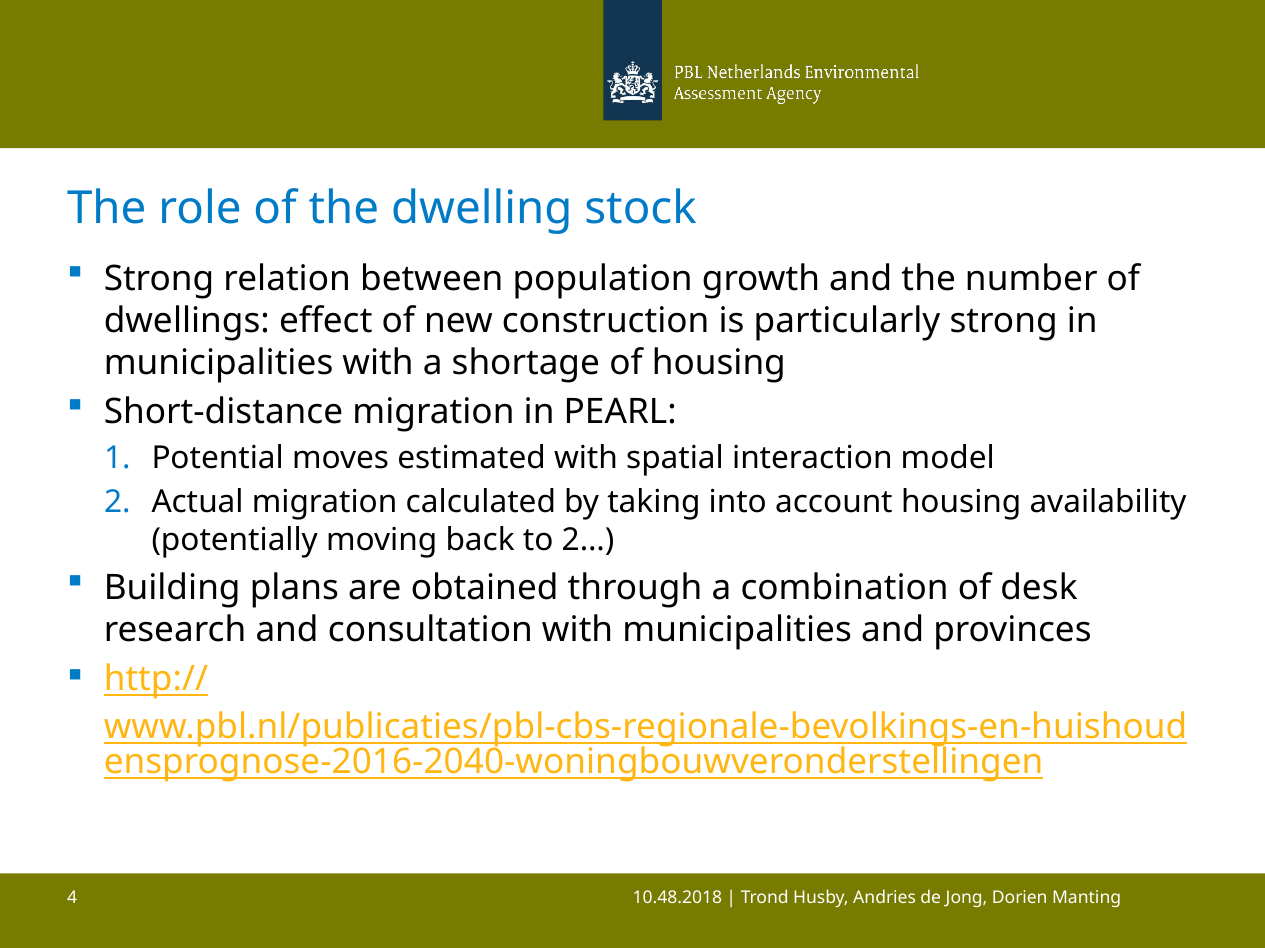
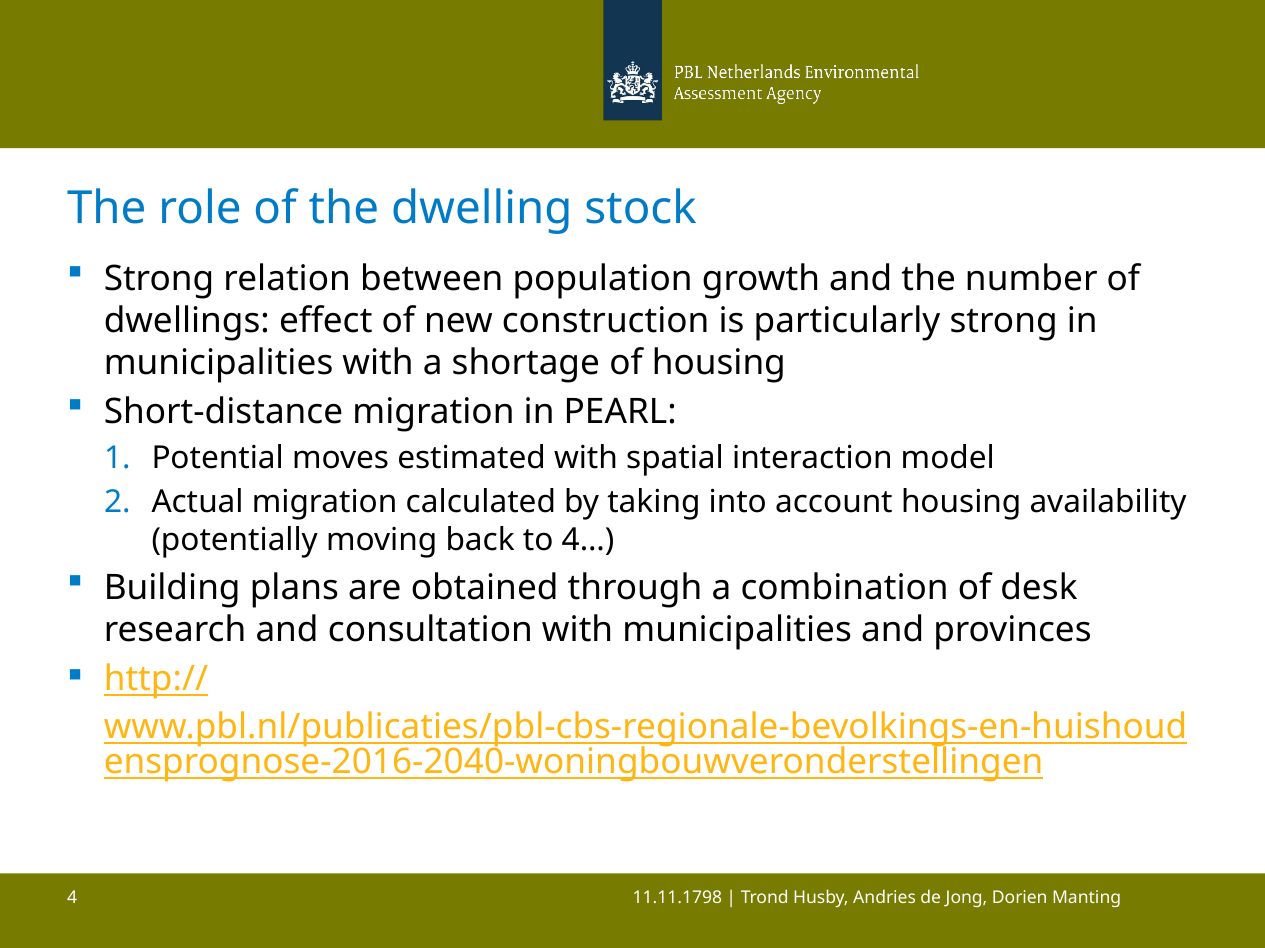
2…: 2… -> 4… (588, 541)
10.48.2018: 10.48.2018 -> 11.11.1798 (677, 898)
